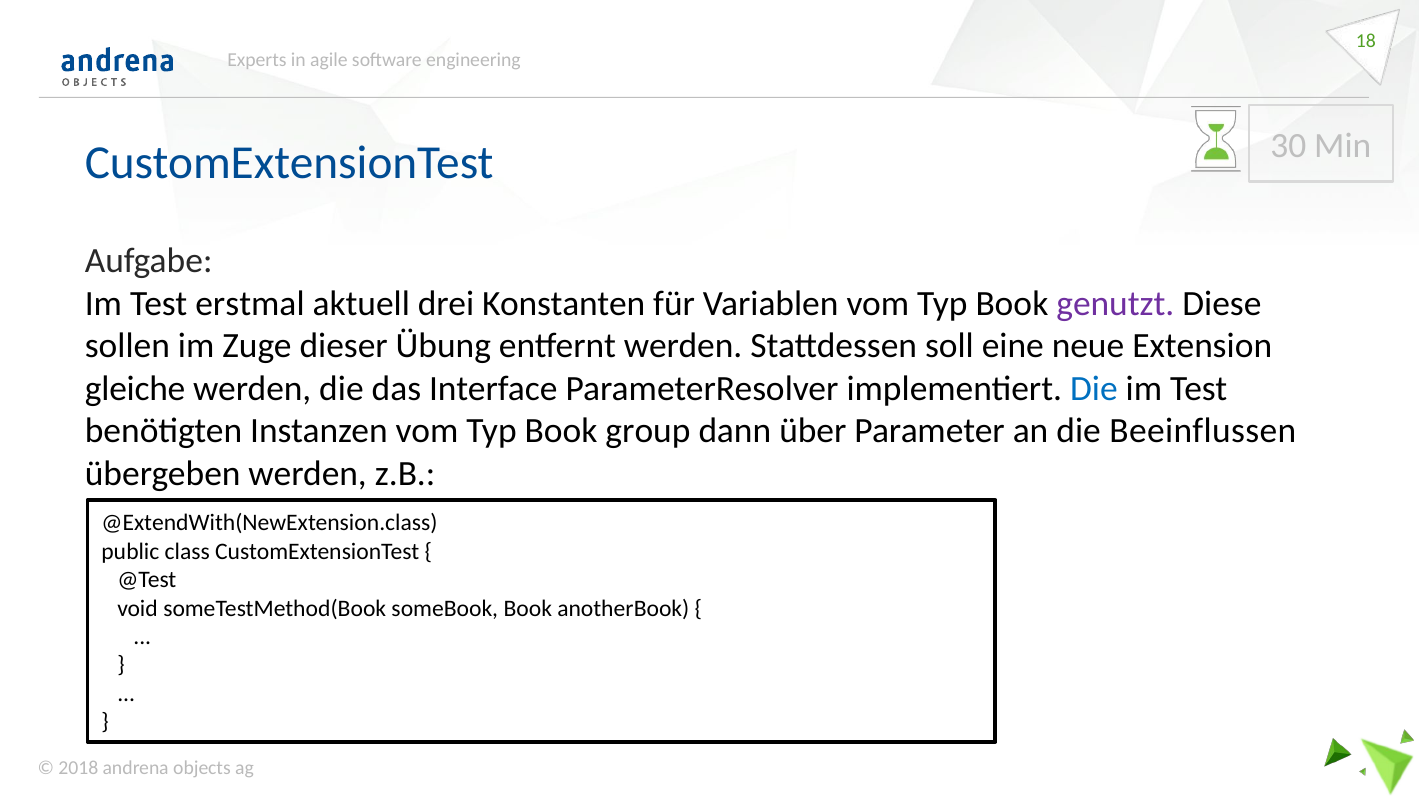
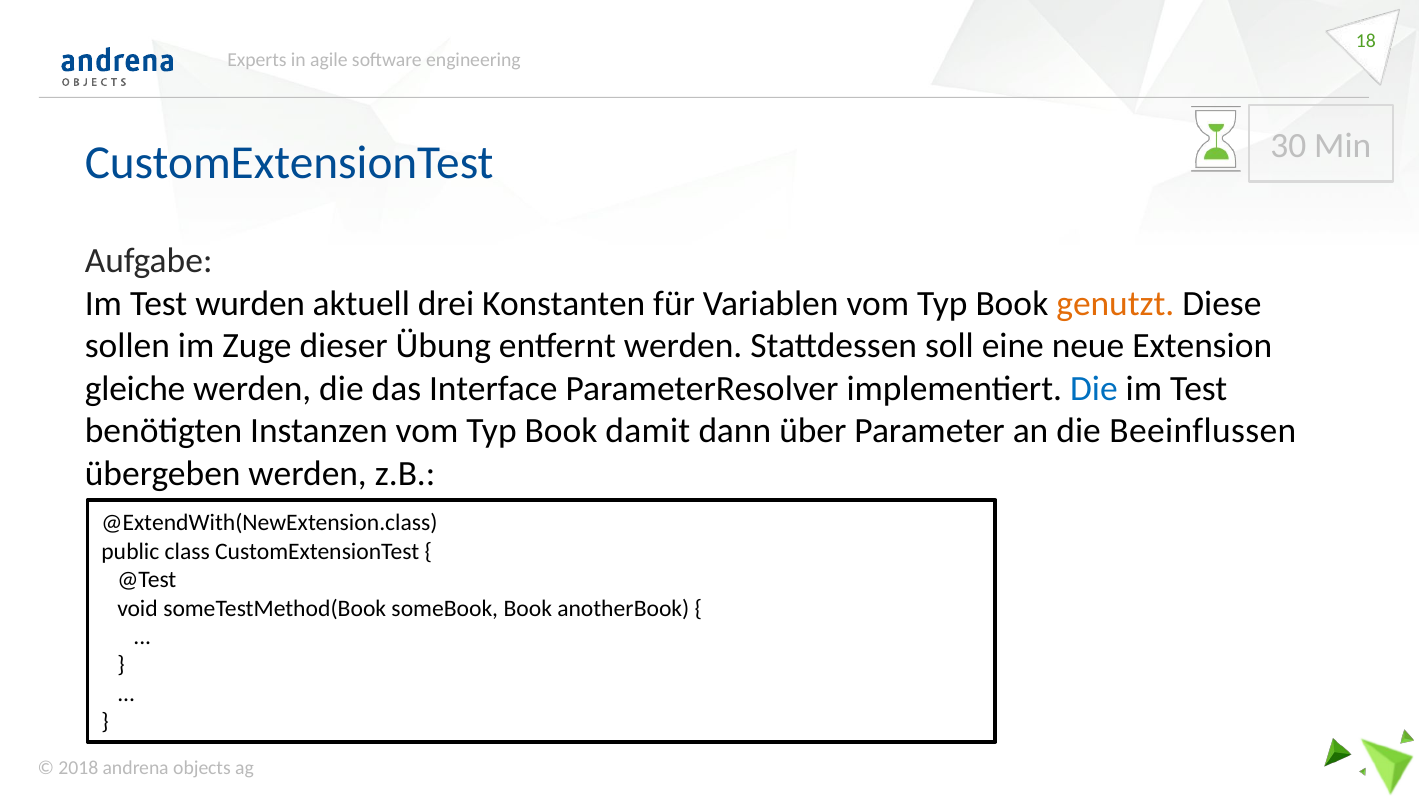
erstmal: erstmal -> wurden (250, 303)
genutzt colour: purple -> orange (1115, 303)
group: group -> damit (648, 431)
